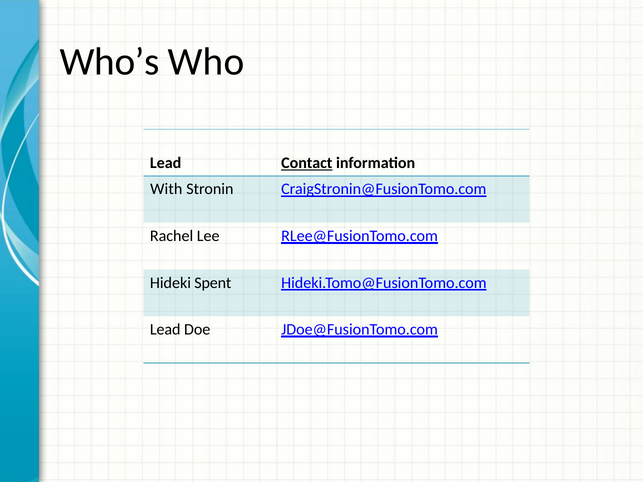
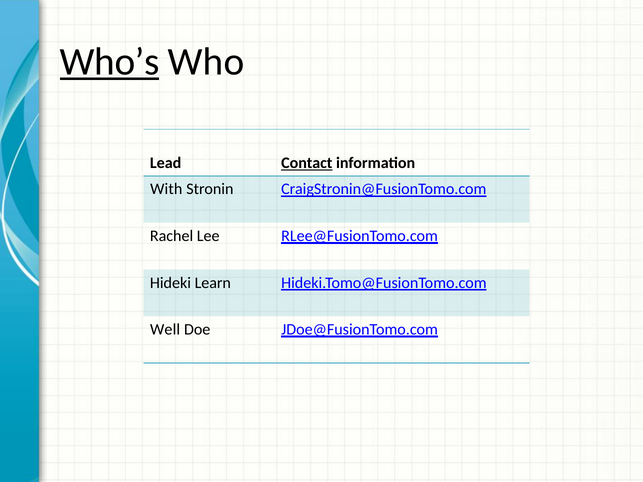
Who’s underline: none -> present (110, 62)
Spent: Spent -> Learn (213, 283)
Lead: Lead -> Well (165, 330)
